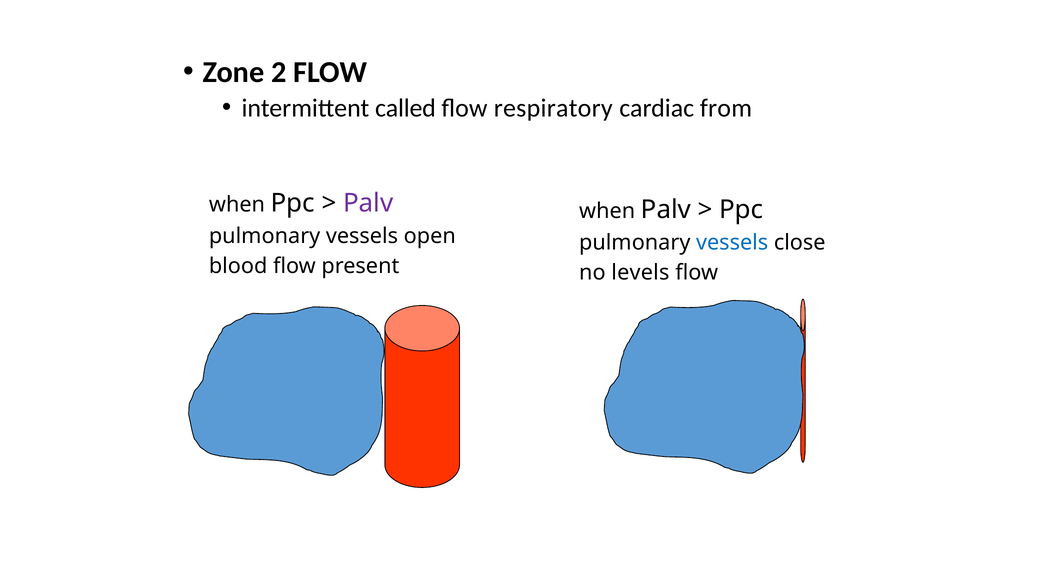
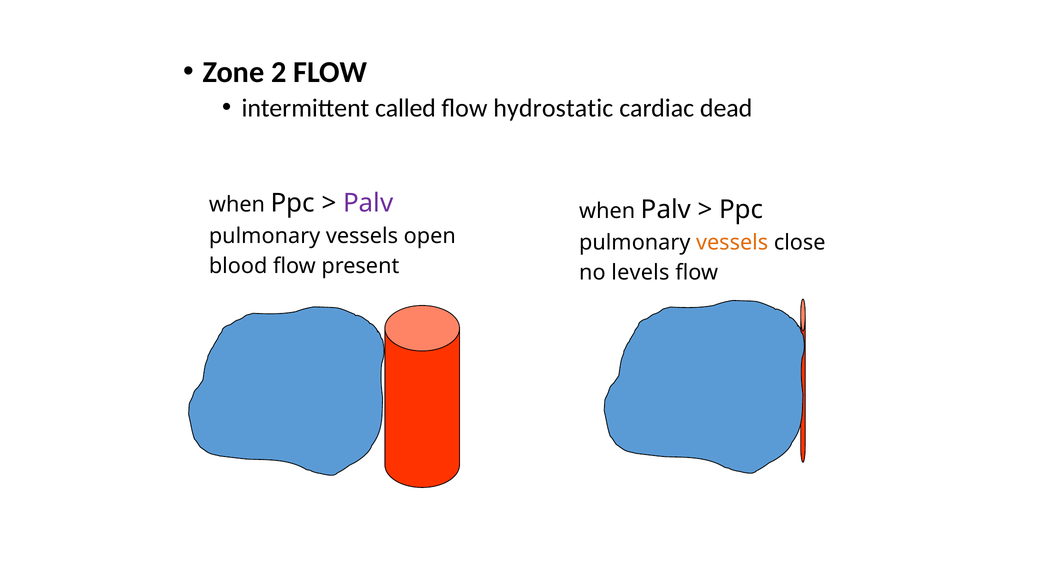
respiratory: respiratory -> hydrostatic (553, 108)
from: from -> dead (726, 108)
vessels colour: blue -> orange (732, 242)
